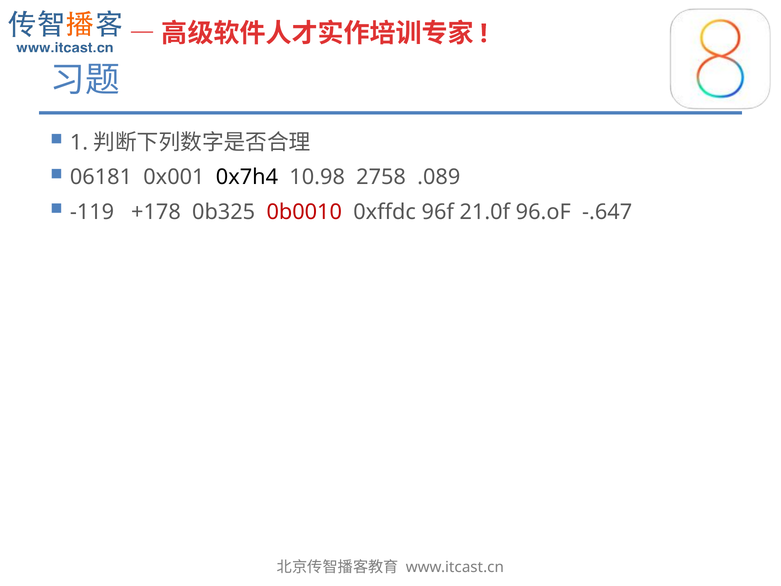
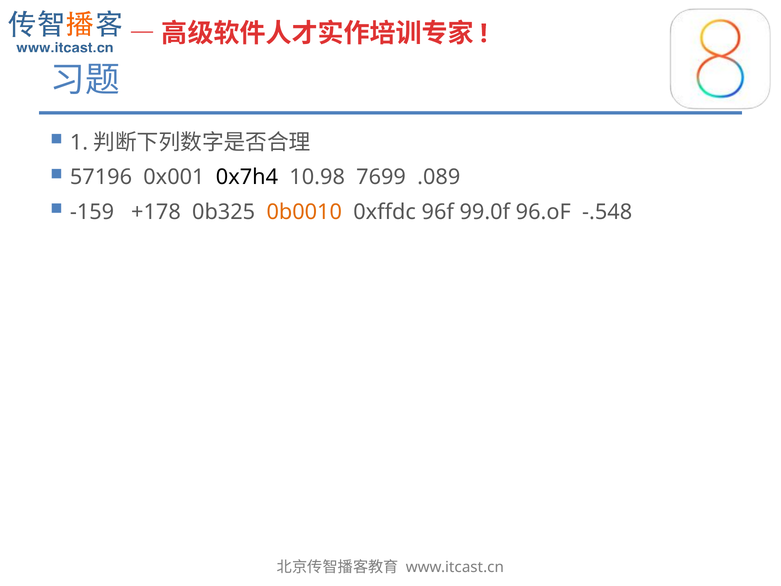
06181: 06181 -> 57196 (101, 177)
2758: 2758 -> 7699 (381, 177)
-119: -119 -> -159 (92, 212)
0b0010 colour: red -> orange (304, 212)
21.0f: 21.0f -> 99.0f (485, 212)
-.647: -.647 -> -.548 (607, 212)
